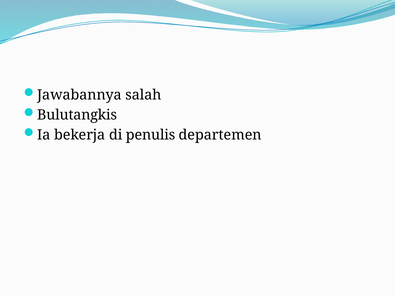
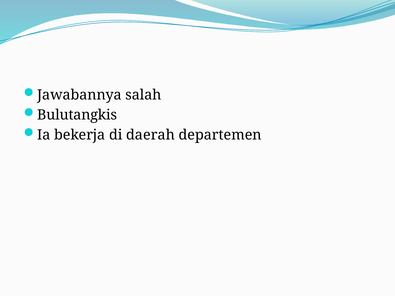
penulis: penulis -> daerah (150, 135)
